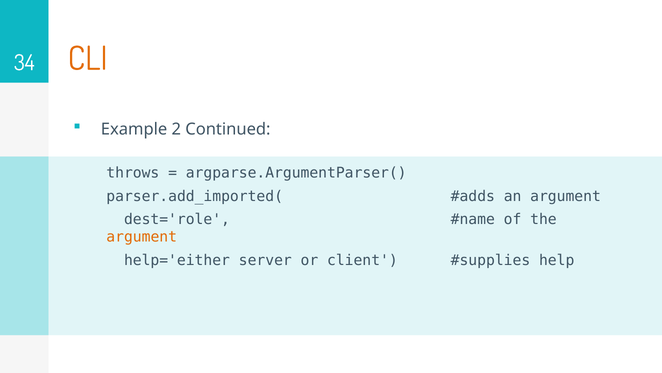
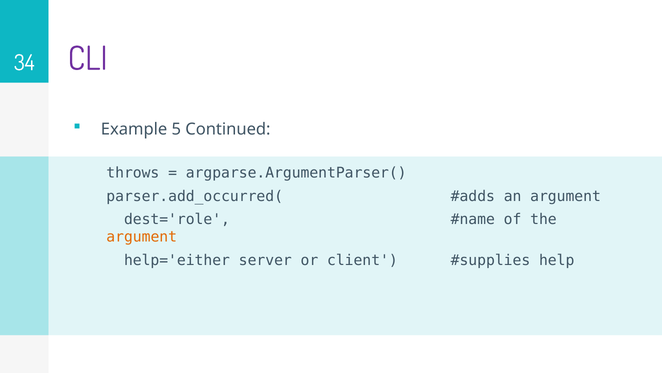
CLI colour: orange -> purple (88, 59)
2: 2 -> 5 (176, 129)
parser.add_imported(: parser.add_imported( -> parser.add_occurred( (195, 196)
